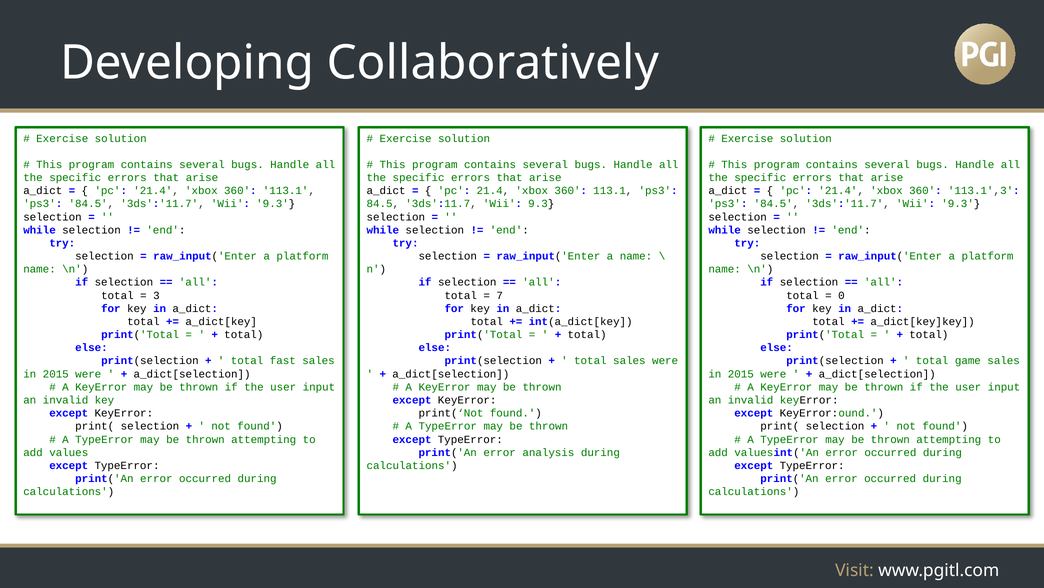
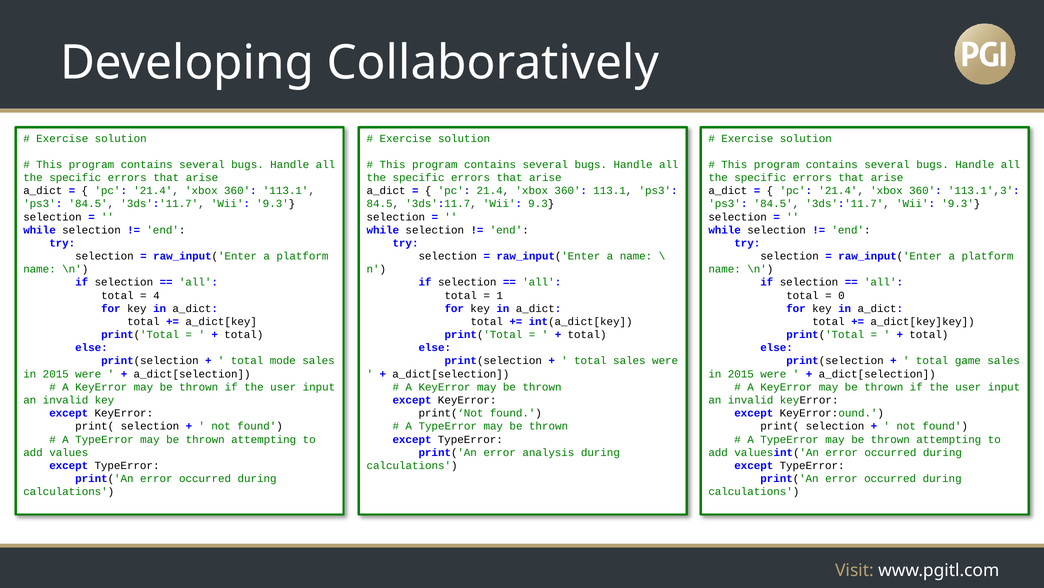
3: 3 -> 4 (156, 295)
7: 7 -> 1 (500, 295)
fast: fast -> mode (283, 360)
